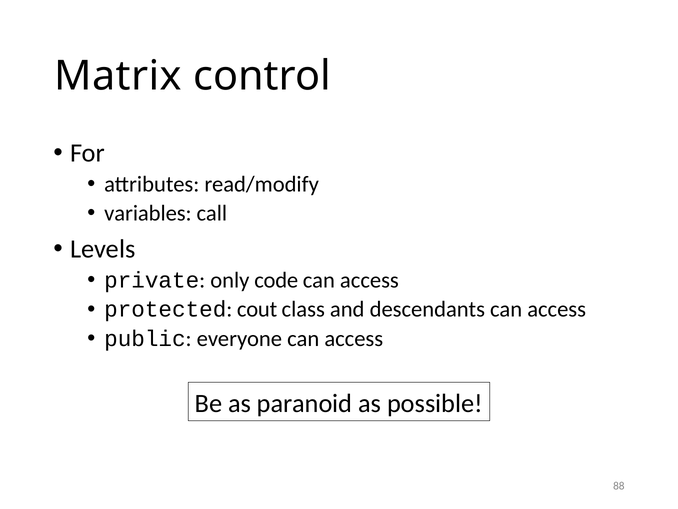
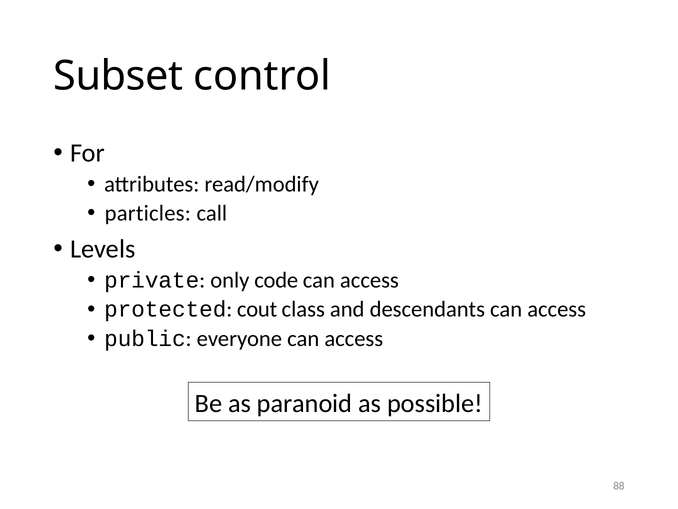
Matrix: Matrix -> Subset (118, 76)
variables: variables -> particles (148, 213)
